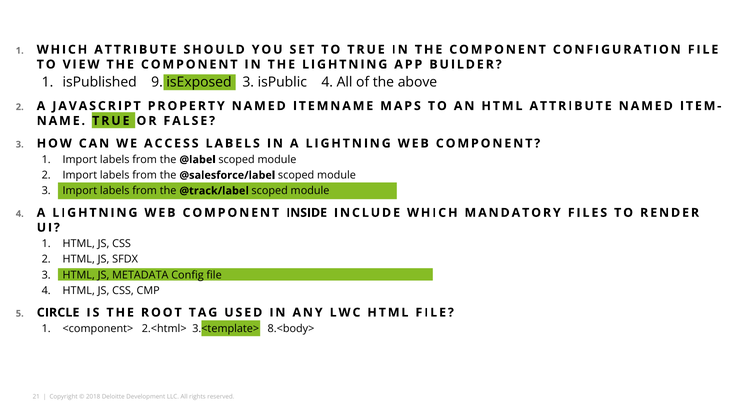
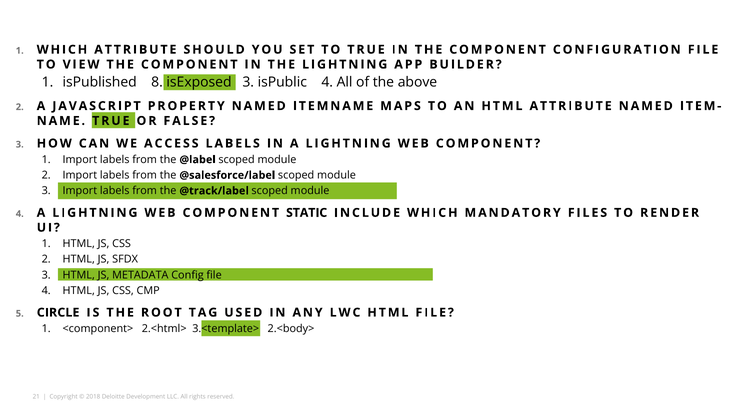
9: 9 -> 8 (157, 82)
INSIDE: INSIDE -> STATIC (307, 213)
8.<body>: 8.<body> -> 2.<body> (291, 329)
